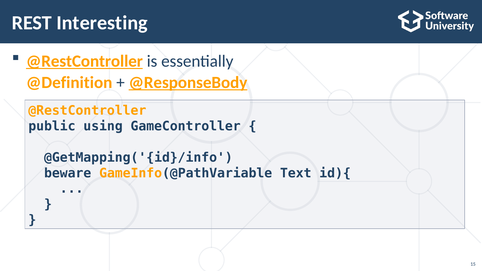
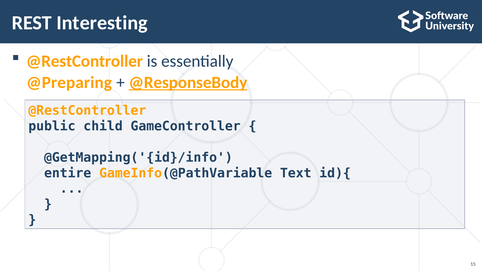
@RestController underline: present -> none (84, 61)
@Definition: @Definition -> @Preparing (69, 83)
using: using -> child (103, 126)
beware: beware -> entire (68, 173)
